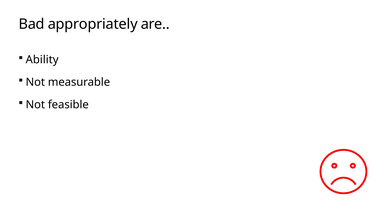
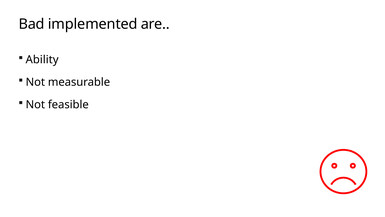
appropriately: appropriately -> implemented (93, 24)
